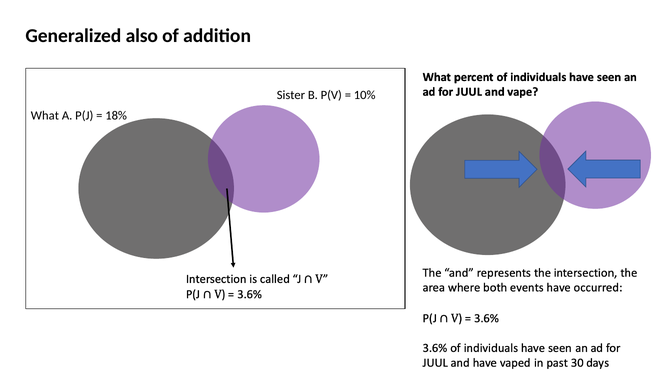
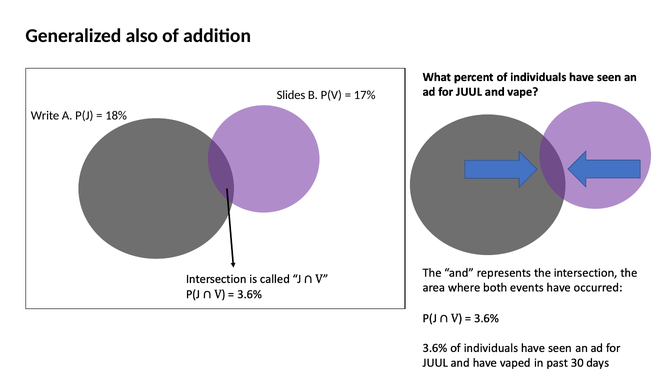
Sister: Sister -> Slides (291, 95)
10%: 10% -> 17% (365, 95)
What: What -> Write (45, 115)
